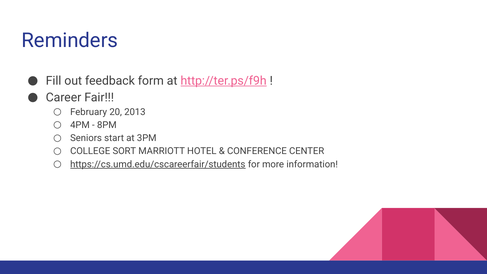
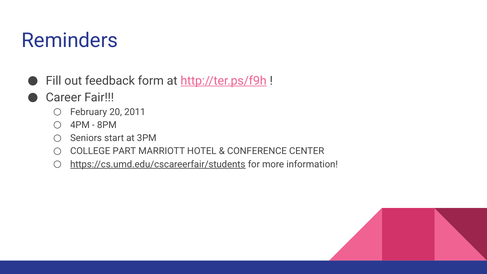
2013: 2013 -> 2011 (135, 112)
SORT: SORT -> PART (124, 151)
